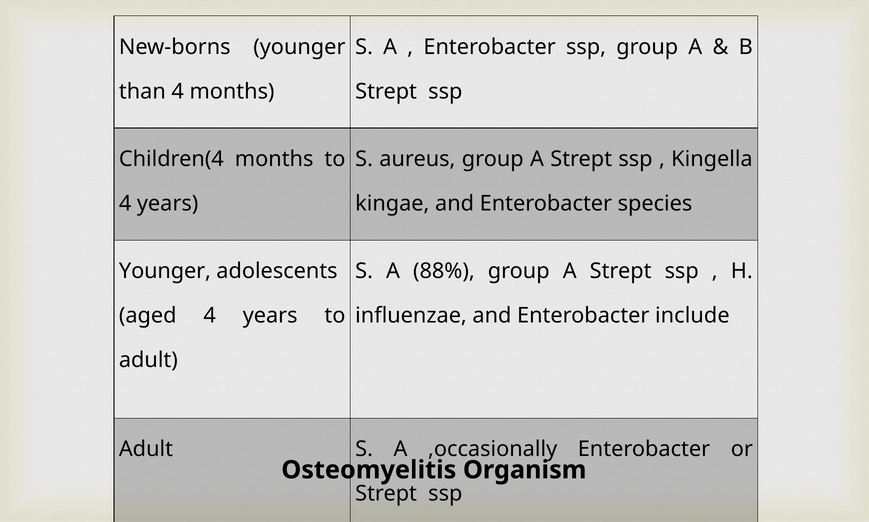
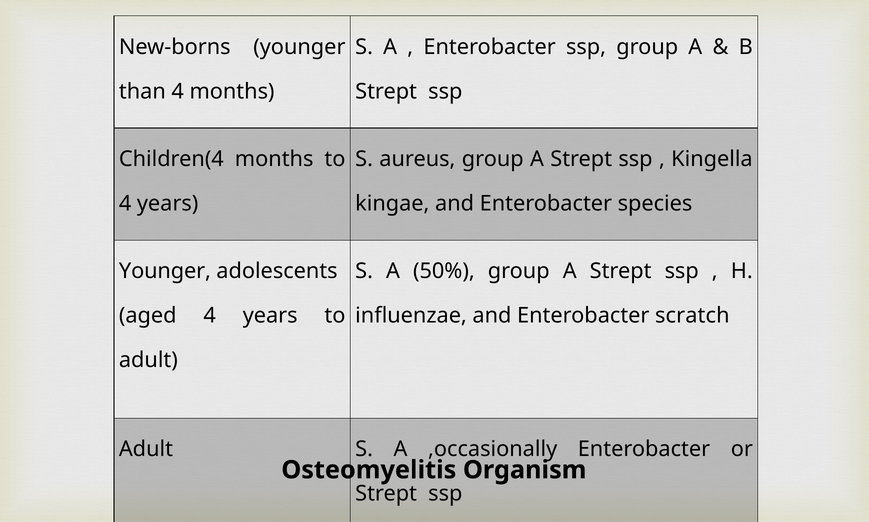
88%: 88% -> 50% (444, 271)
include: include -> scratch (692, 315)
